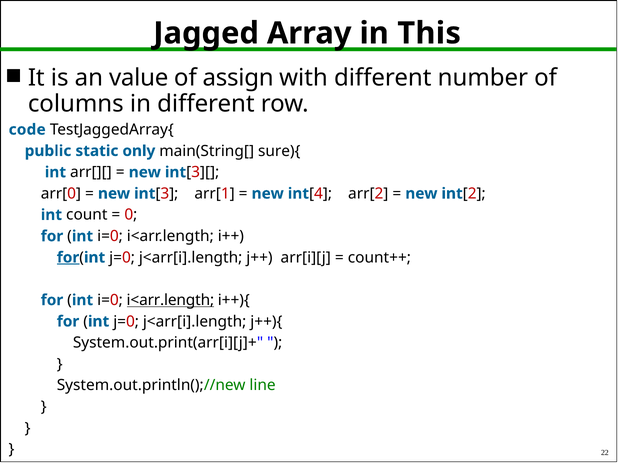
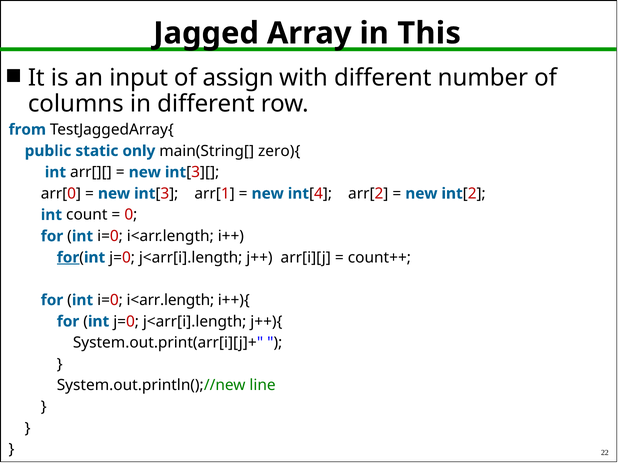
value: value -> input (139, 78)
code: code -> from (27, 130)
sure){: sure){ -> zero){ (279, 151)
i<arr.length underline: present -> none (170, 300)
